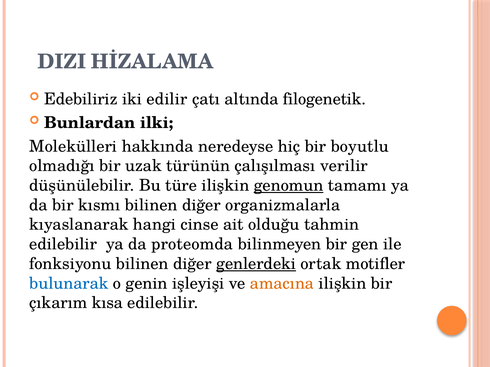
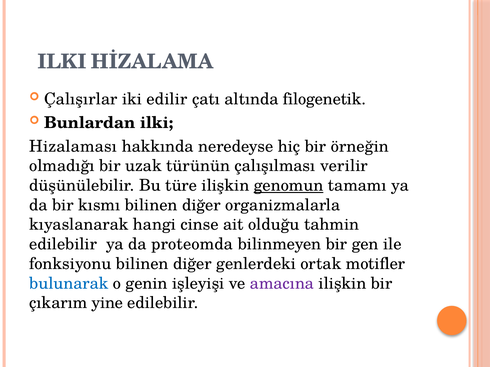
DIZI: DIZI -> ILKI (62, 62)
Edebiliriz: Edebiliriz -> Çalışırlar (81, 99)
Molekülleri: Molekülleri -> Hizalaması (73, 146)
boyutlu: boyutlu -> örneğin (360, 146)
genlerdeki underline: present -> none (256, 264)
amacına colour: orange -> purple (282, 284)
kısa: kısa -> yine (107, 303)
